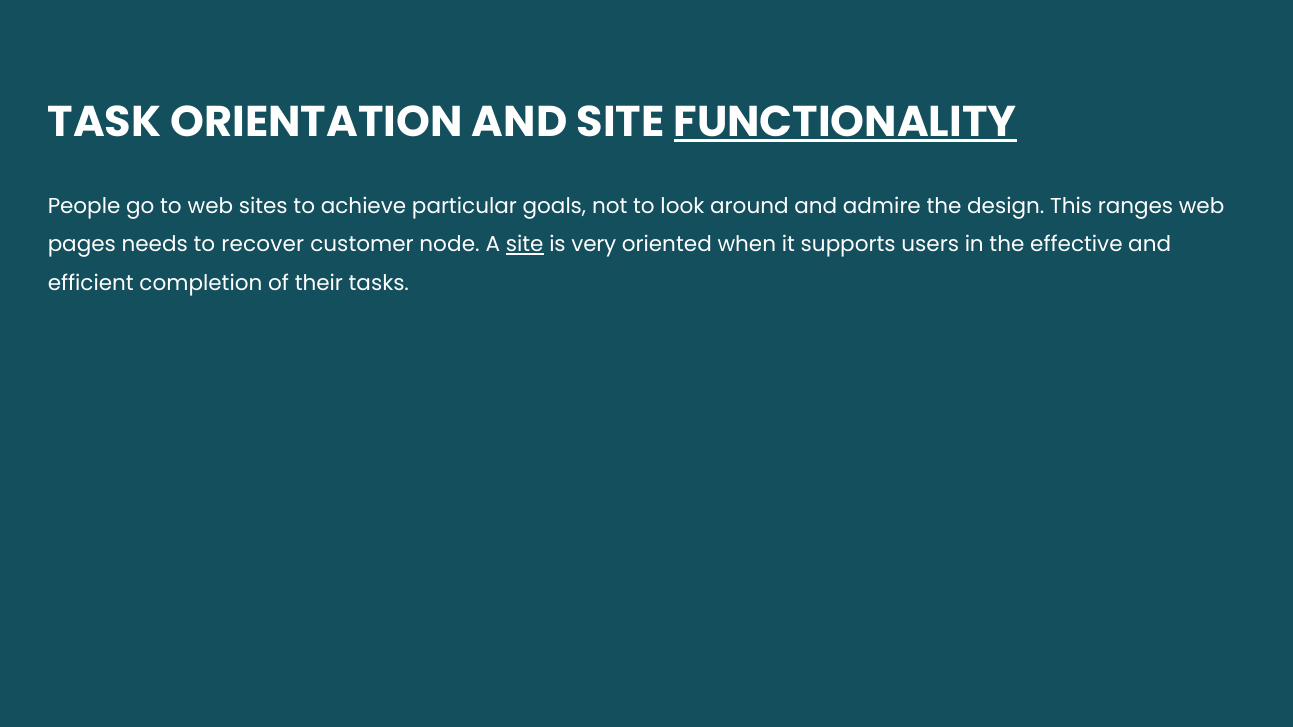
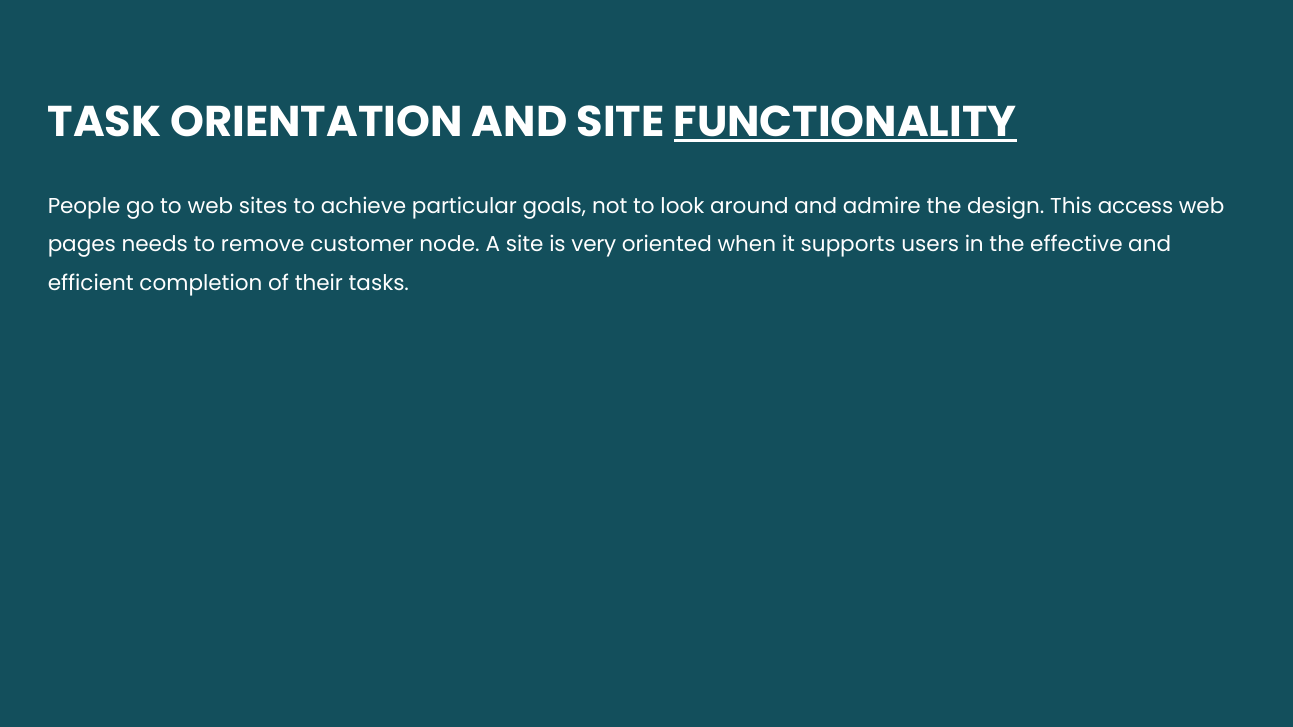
ranges: ranges -> access (1136, 206)
recover: recover -> remove (263, 245)
site underline: present -> none (525, 245)
